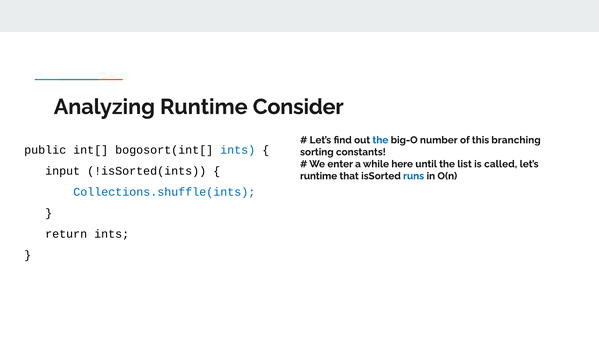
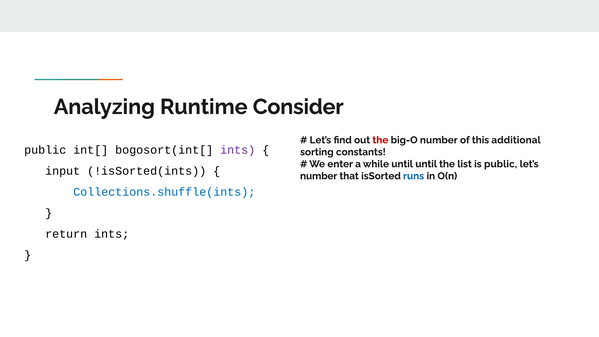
the colour: blue -> red (380, 140)
branching: branching -> additional (516, 140)
ints colour: blue -> purple (238, 150)
while here: here -> until (402, 164)
is called: called -> public (501, 164)
runtime: runtime -> number (319, 176)
